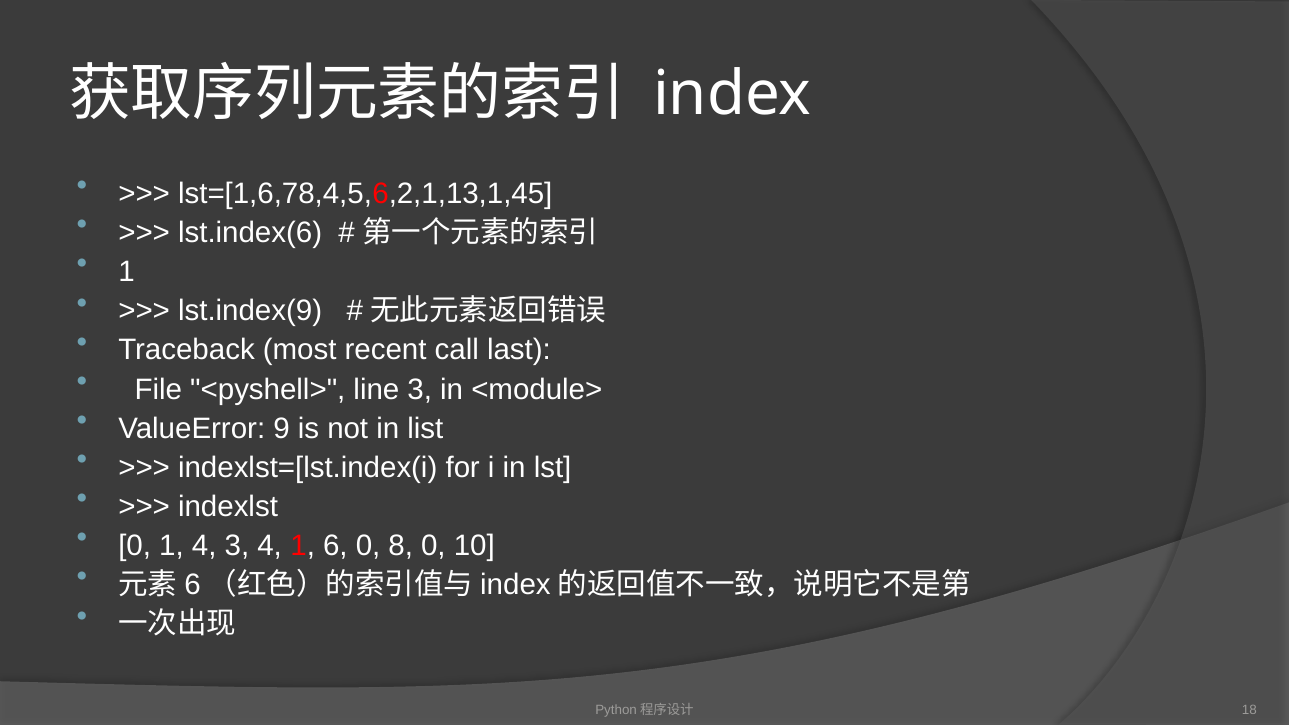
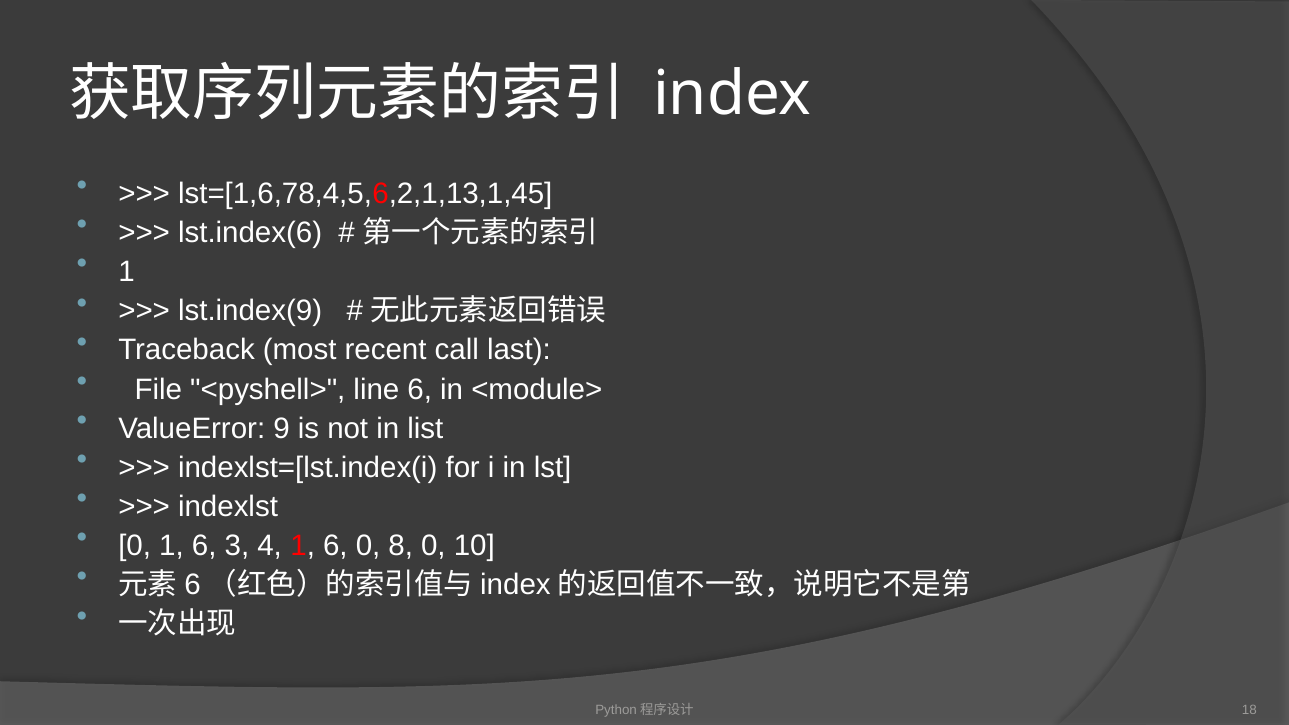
line 3: 3 -> 6 (420, 389)
0 1 4: 4 -> 6 (204, 546)
